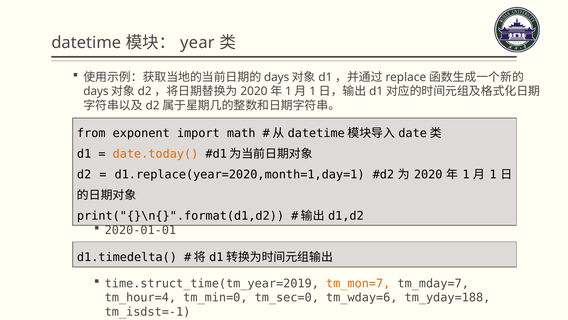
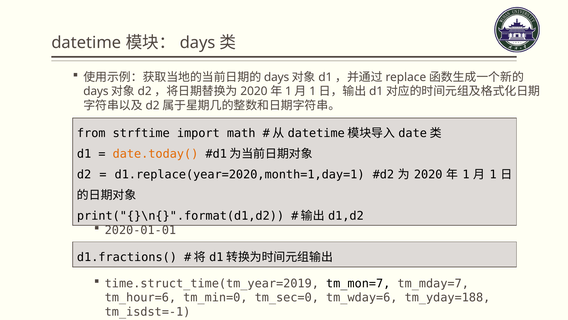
year: year -> days (198, 43)
exponent: exponent -> strftime (141, 133)
d1.timedelta(: d1.timedelta( -> d1.fractions( (127, 257)
tm_mon=7 colour: orange -> black (358, 283)
tm_hour=4: tm_hour=4 -> tm_hour=6 (140, 297)
